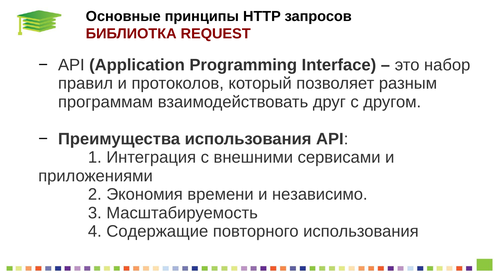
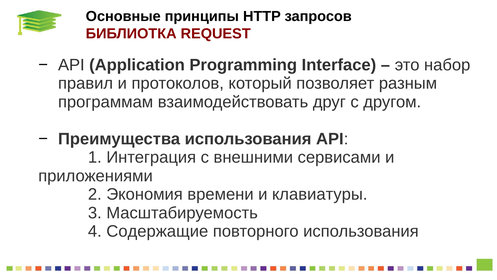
независимо: независимо -> клавиатуры (320, 194)
